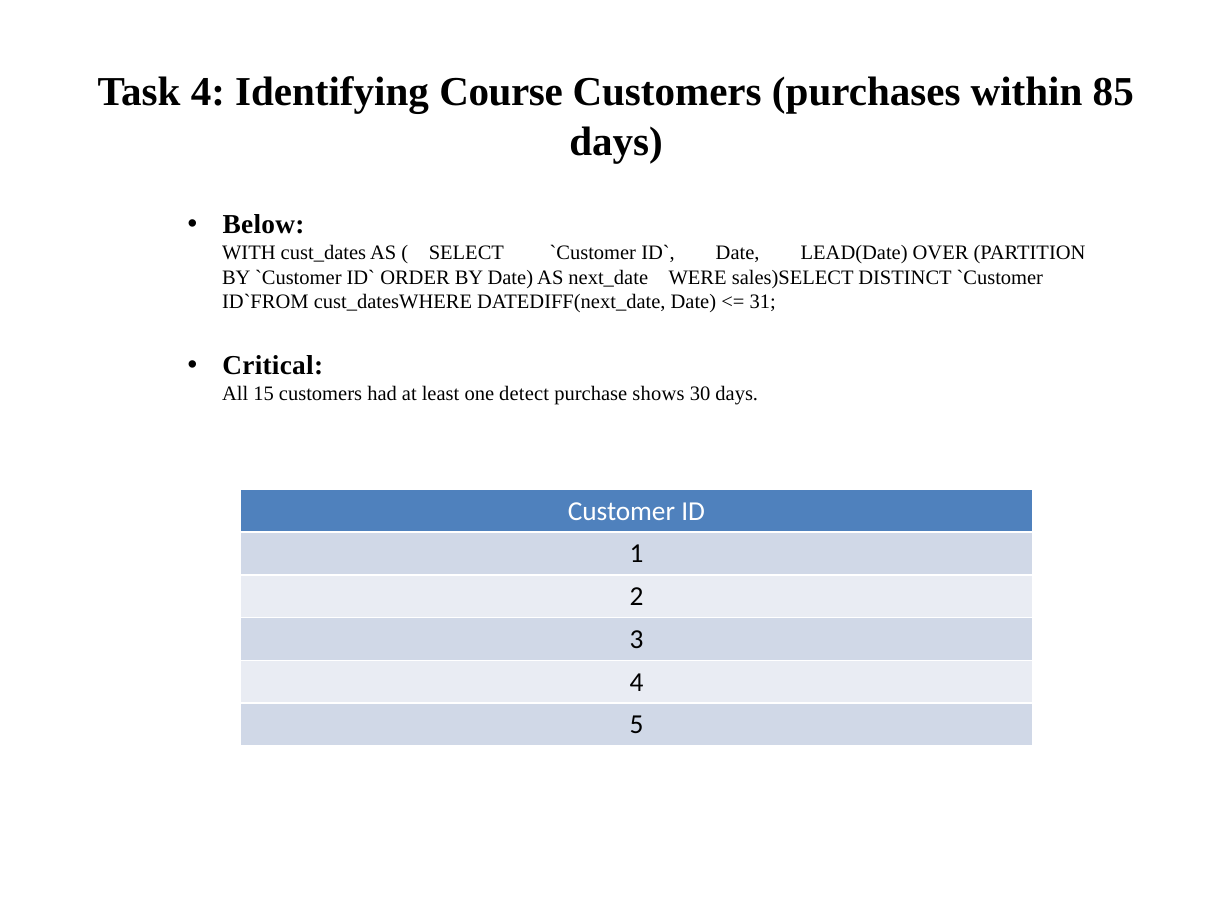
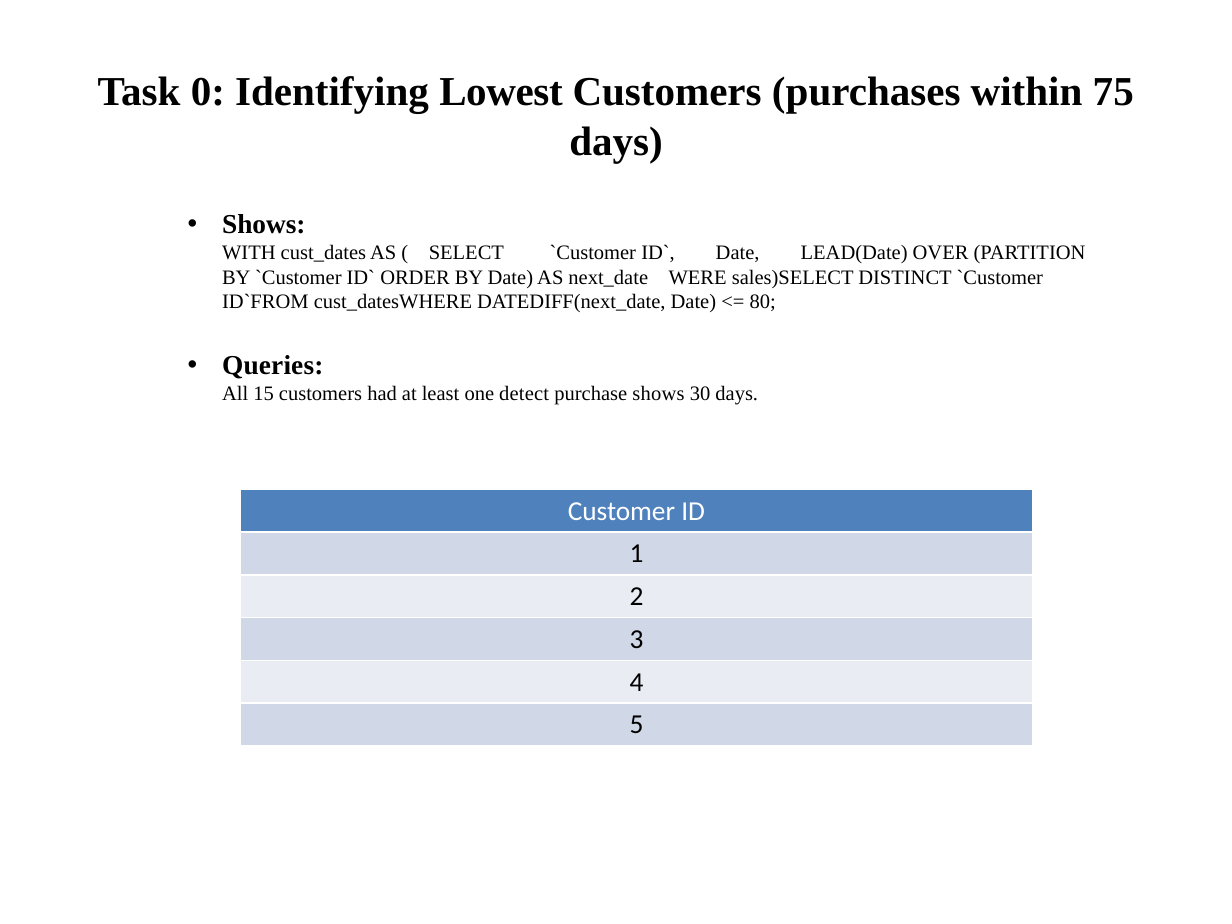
Task 4: 4 -> 0 (208, 92)
Course: Course -> Lowest (501, 92)
85: 85 -> 75 (1113, 92)
Below: Below -> Shows (264, 225)
31: 31 -> 80 (763, 302)
Critical: Critical -> Queries (273, 366)
